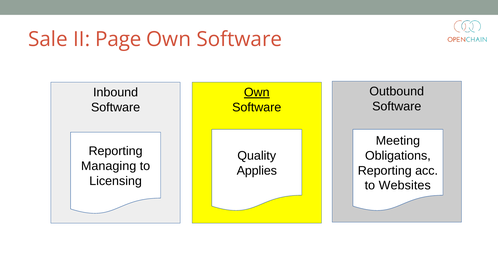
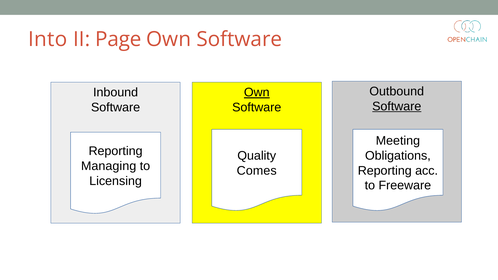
Sale: Sale -> Into (48, 39)
Software underline: none -> present (397, 106)
Applies: Applies -> Comes (257, 171)
Websites: Websites -> Freeware (405, 186)
